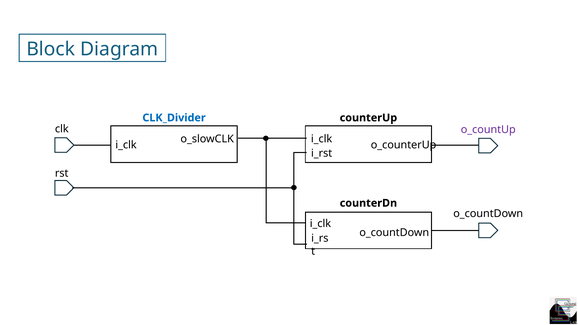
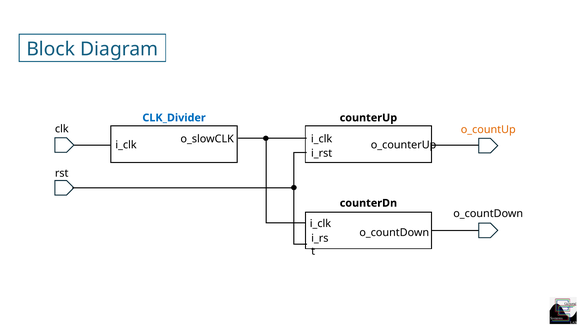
o_countUp colour: purple -> orange (488, 130)
